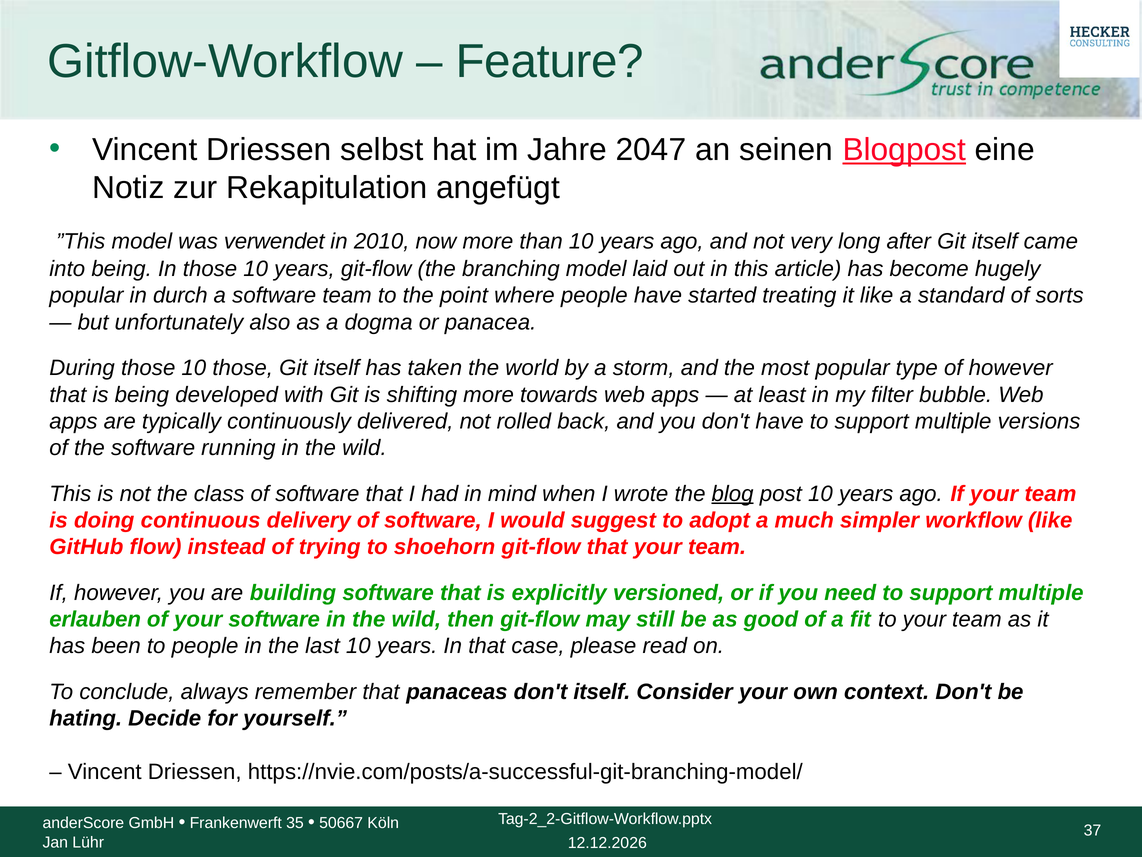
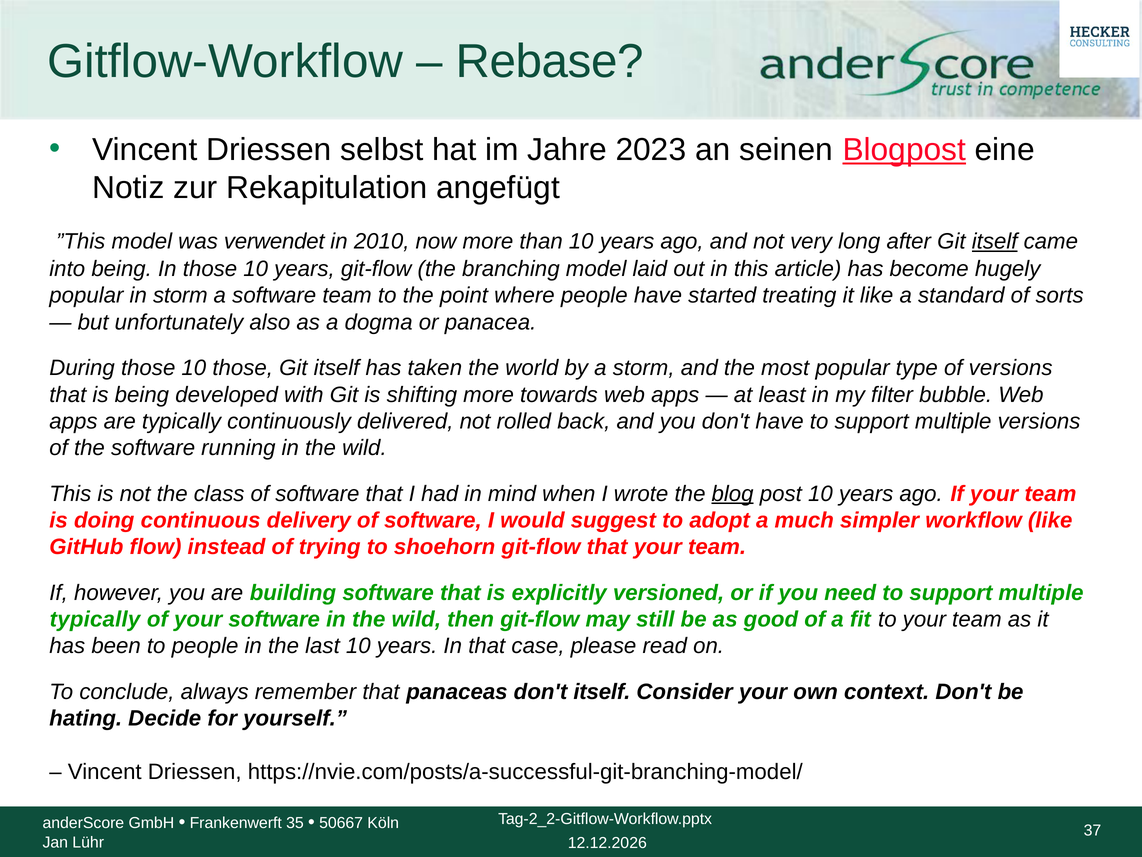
Feature: Feature -> Rebase (550, 62)
2047: 2047 -> 2023 (651, 150)
itself underline: none -> present (995, 241)
in durch: durch -> storm (180, 295)
of however: however -> versions (1011, 368)
erlauben: erlauben -> typically (95, 619)
